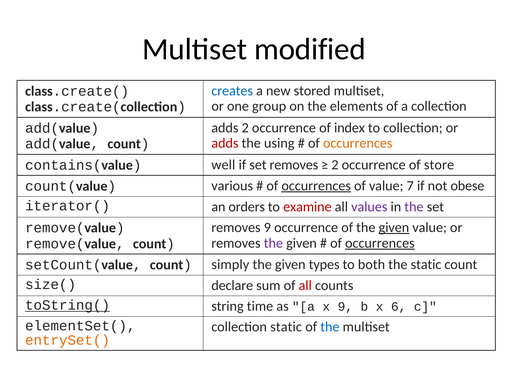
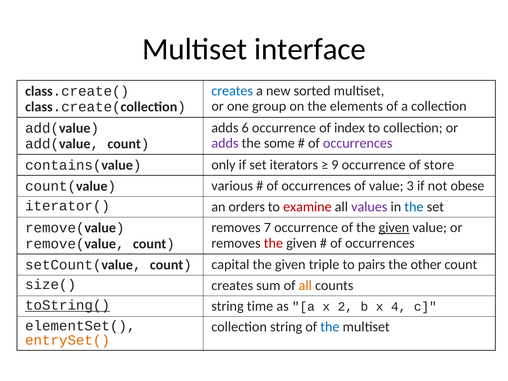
modified: modified -> interface (310, 49)
stored: stored -> sorted (312, 91)
adds 2: 2 -> 6 (245, 128)
adds colour: red -> purple (225, 143)
using: using -> some (279, 143)
occurrences colour: orange -> purple (358, 143)
well: well -> only (223, 165)
set removes: removes -> iterators (294, 165)
2: 2 -> 9 (335, 165)
occurrences underline: present -> none (316, 186)
7: 7 -> 3 (410, 186)
the colour: purple -> blue (414, 207)
removes 9: 9 -> 7 (267, 227)
the colour: purple -> red (273, 243)
occurrences underline: present -> none (380, 243)
simply: simply -> capital (230, 264)
types: types -> triple (324, 264)
both: both -> pairs (372, 264)
the static: static -> other (426, 264)
size( declare: declare -> creates (232, 285)
all colour: red -> orange (305, 285)
x 9: 9 -> 2 (345, 307)
6: 6 -> 4 (399, 307)
collection static: static -> string (286, 327)
